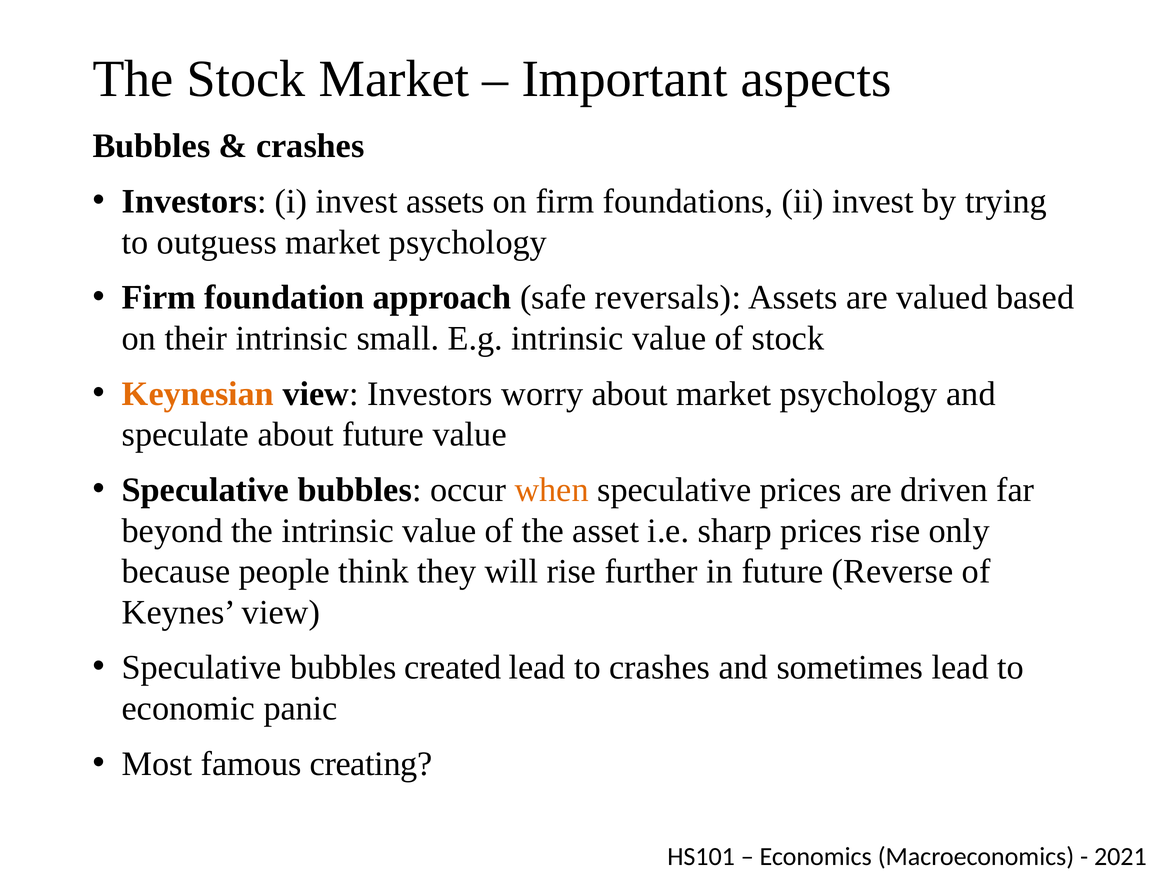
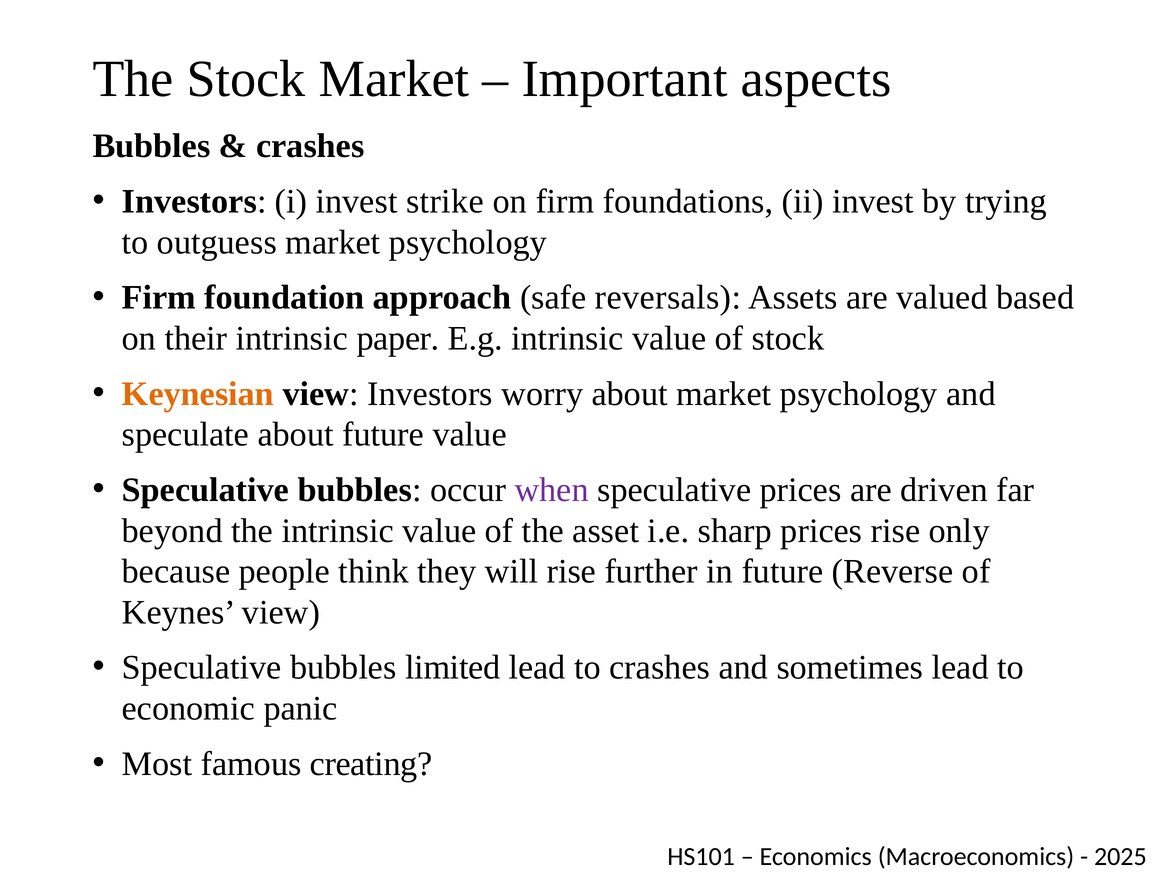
invest assets: assets -> strike (445, 201)
small: small -> paper (398, 338)
when colour: orange -> purple (552, 490)
created: created -> limited (453, 667)
2021: 2021 -> 2025 (1120, 856)
